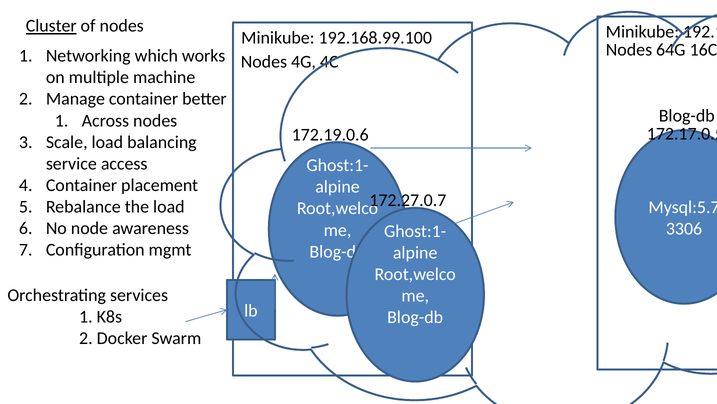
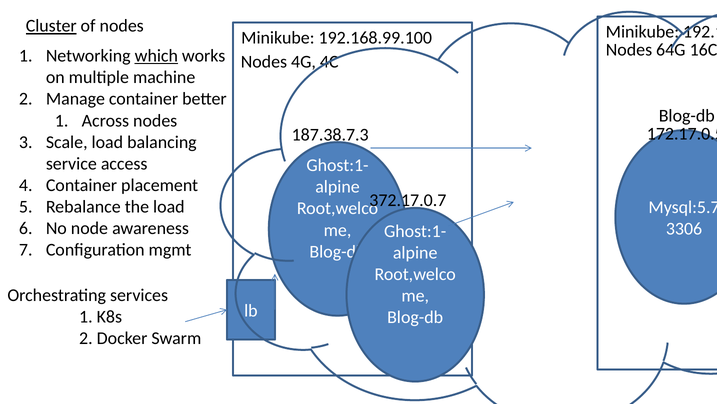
which underline: none -> present (156, 56)
172.19.0.6: 172.19.0.6 -> 187.38.7.3 (330, 134)
172.27.0.7: 172.27.0.7 -> 372.17.0.7 (408, 200)
